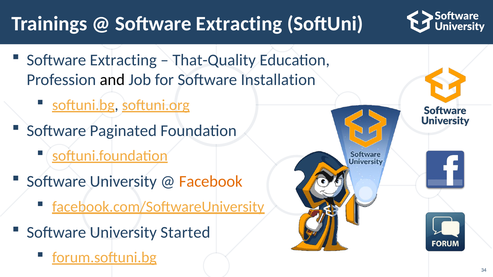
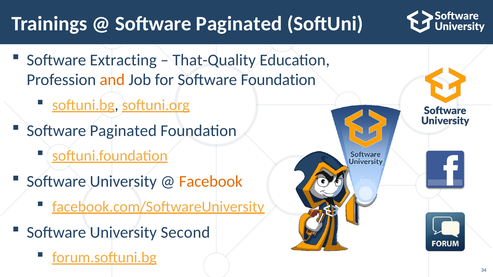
Extracting: Extracting -> Paginated (239, 24)
and colour: black -> orange (112, 80)
Software Installation: Installation -> Foundation (278, 80)
Started: Started -> Second (185, 233)
